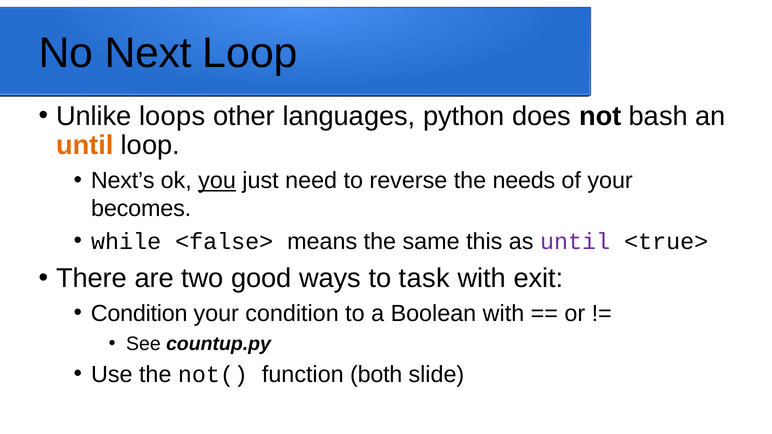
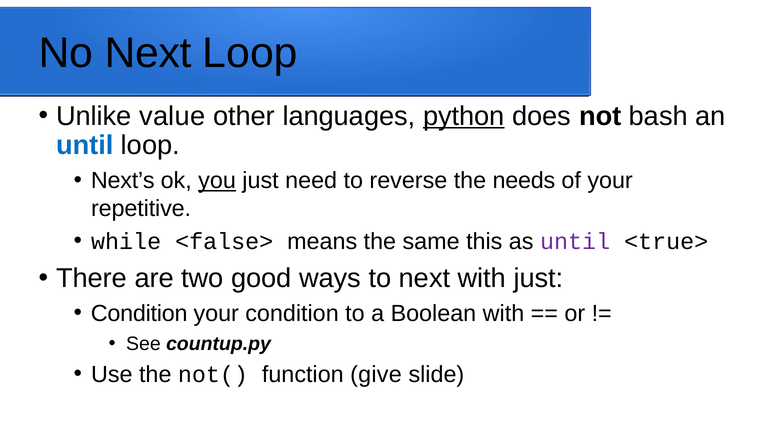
loops: loops -> value (172, 116)
python underline: none -> present (464, 116)
until colour: orange -> blue (85, 145)
becomes: becomes -> repetitive (141, 209)
to task: task -> next (424, 278)
with exit: exit -> just (538, 278)
both: both -> give (376, 375)
